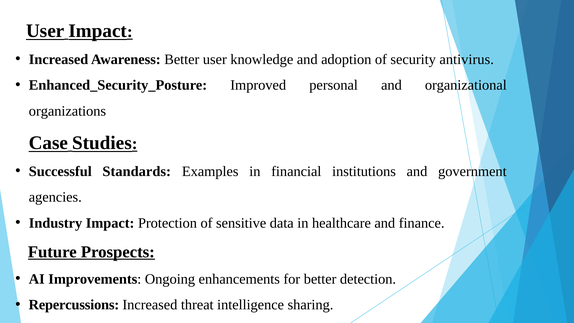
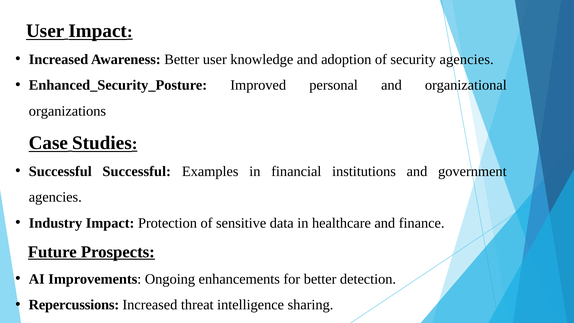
security antivirus: antivirus -> agencies (467, 59)
Successful Standards: Standards -> Successful (137, 171)
